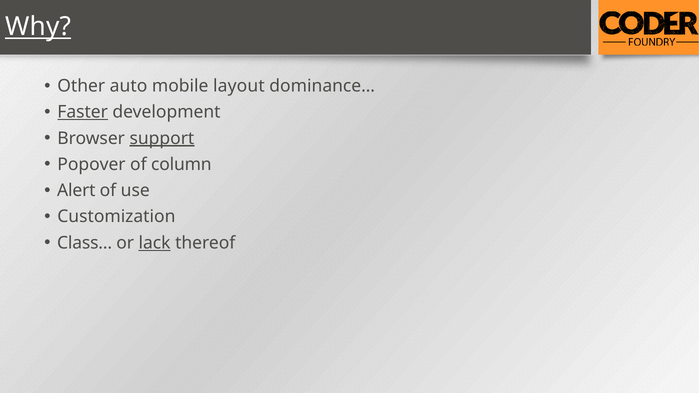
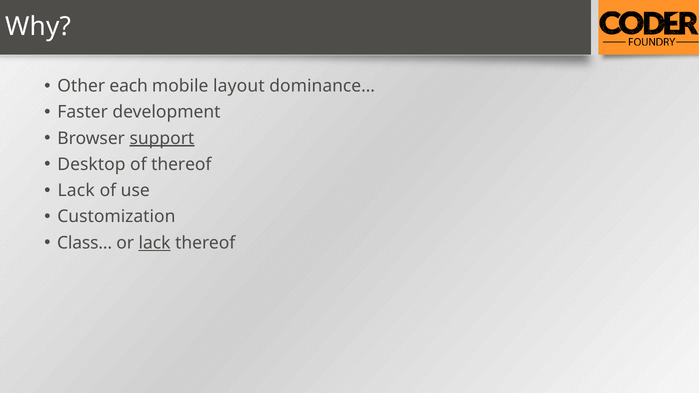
Why underline: present -> none (38, 27)
auto: auto -> each (129, 86)
Faster underline: present -> none (83, 112)
Popover: Popover -> Desktop (91, 164)
of column: column -> thereof (181, 164)
Alert: Alert -> Lack (76, 191)
